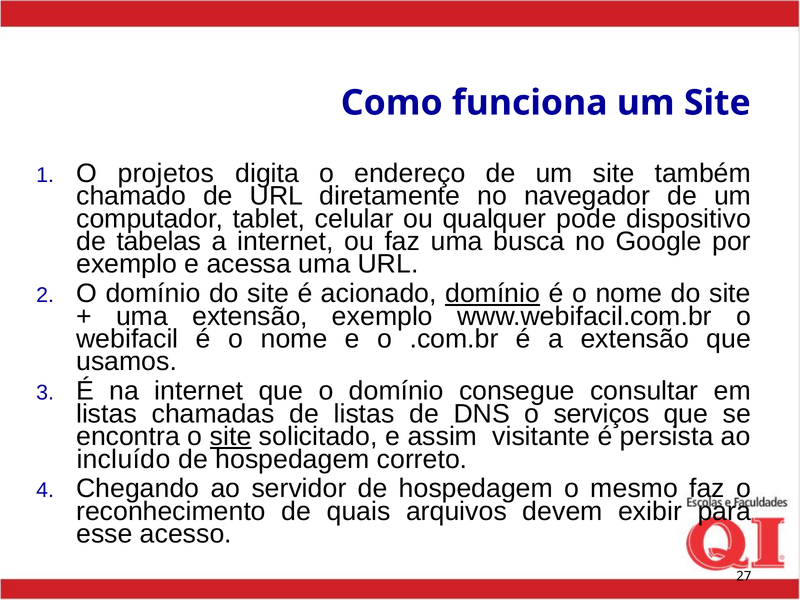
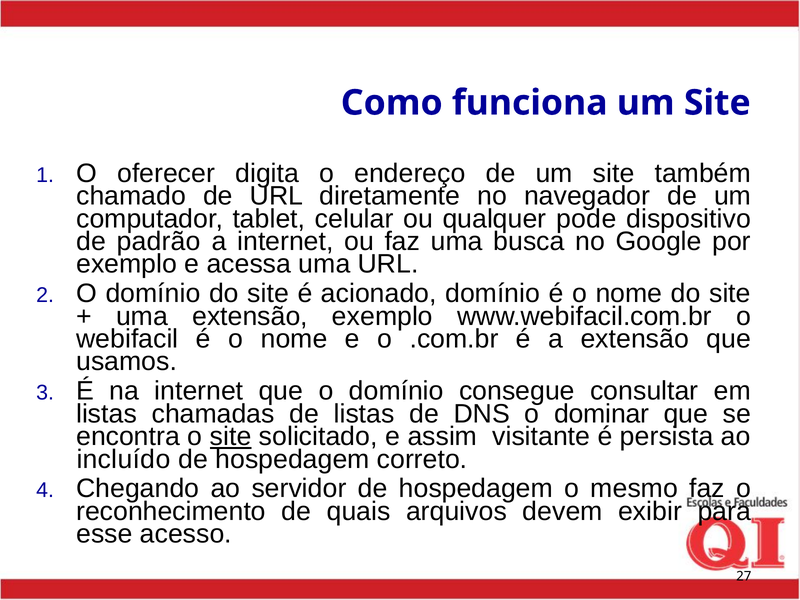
projetos: projetos -> oferecer (166, 173)
tabelas: tabelas -> padrão (159, 241)
domínio underline: present -> none (493, 294)
serviços: serviços -> dominar (602, 414)
